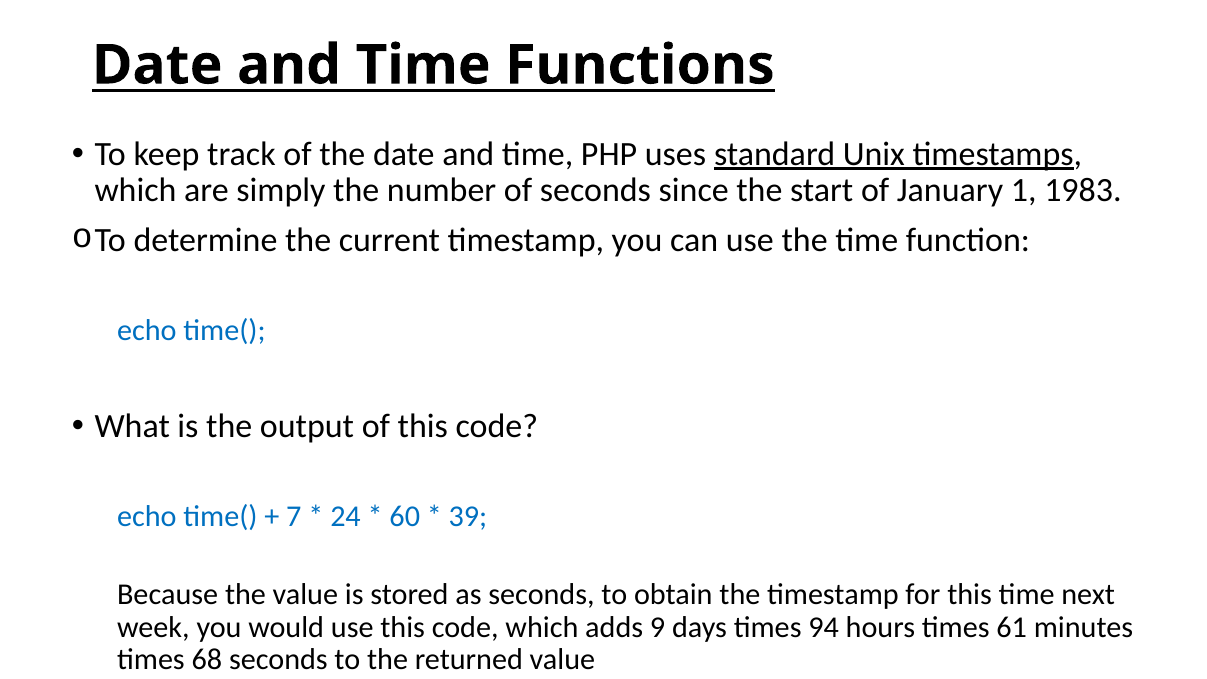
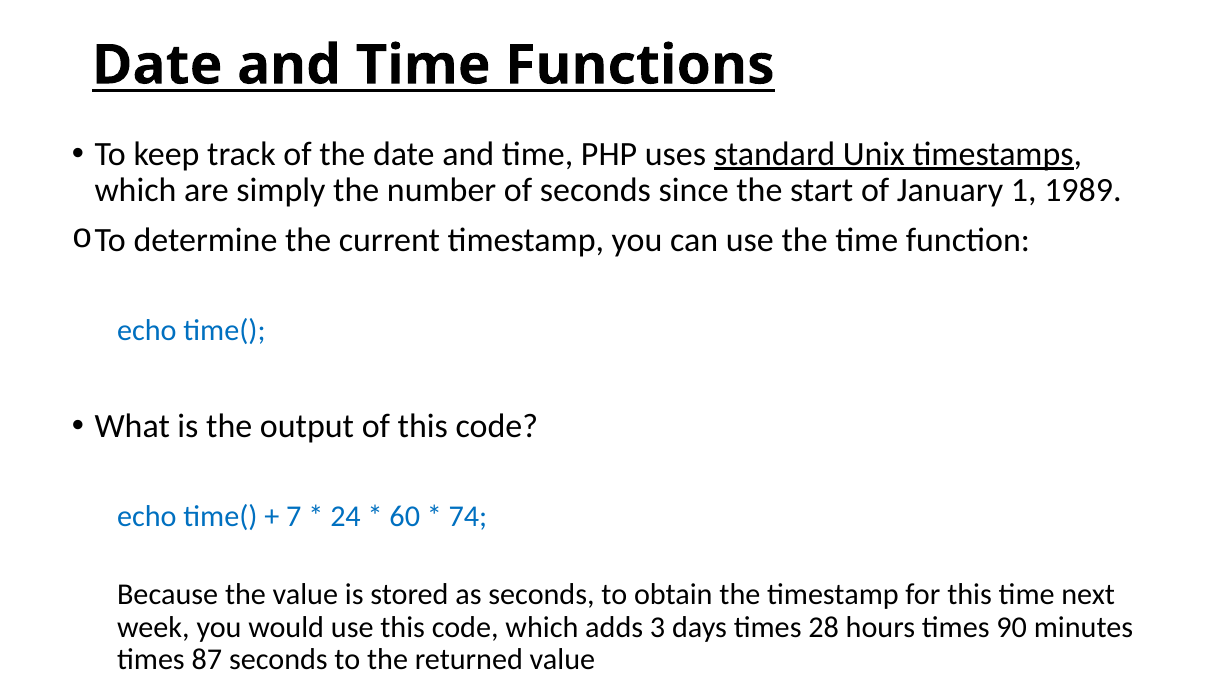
1983: 1983 -> 1989 (1083, 191)
39: 39 -> 74 (468, 517)
9: 9 -> 3 (658, 627)
94: 94 -> 28 (824, 627)
61: 61 -> 90 (1012, 627)
68: 68 -> 87 (207, 660)
